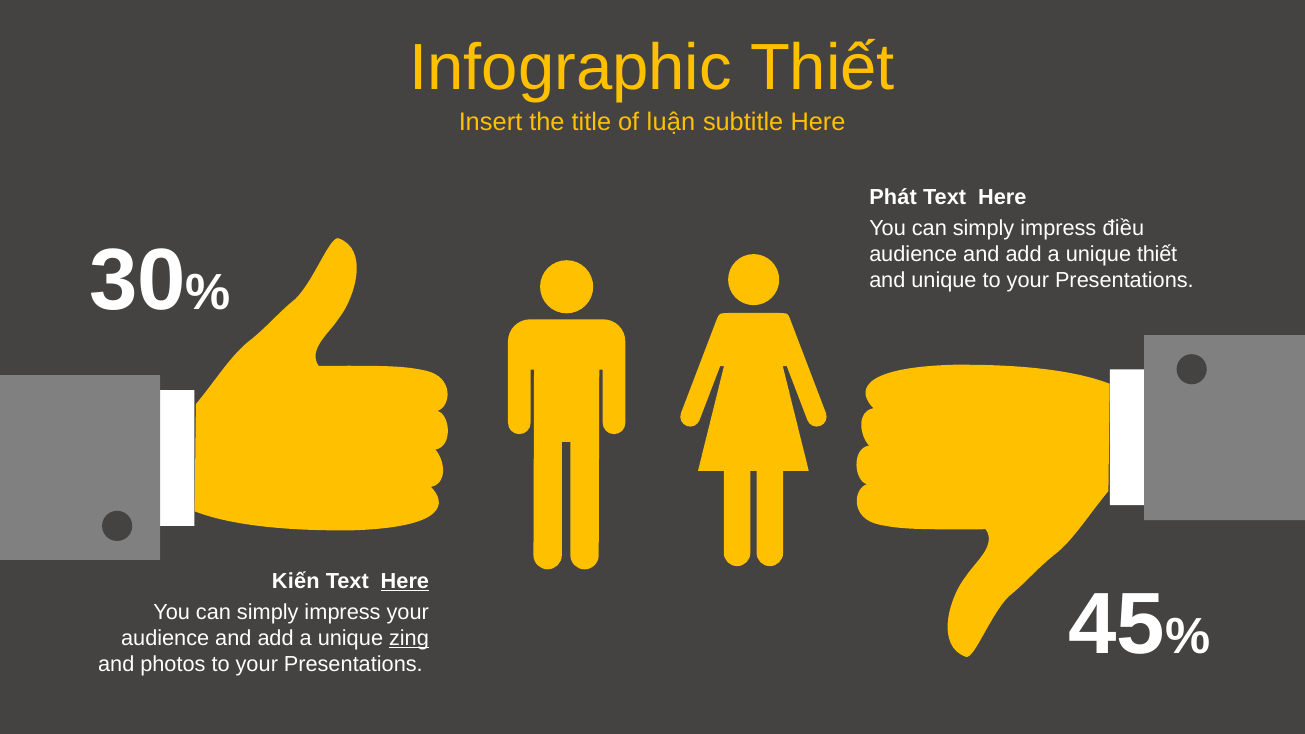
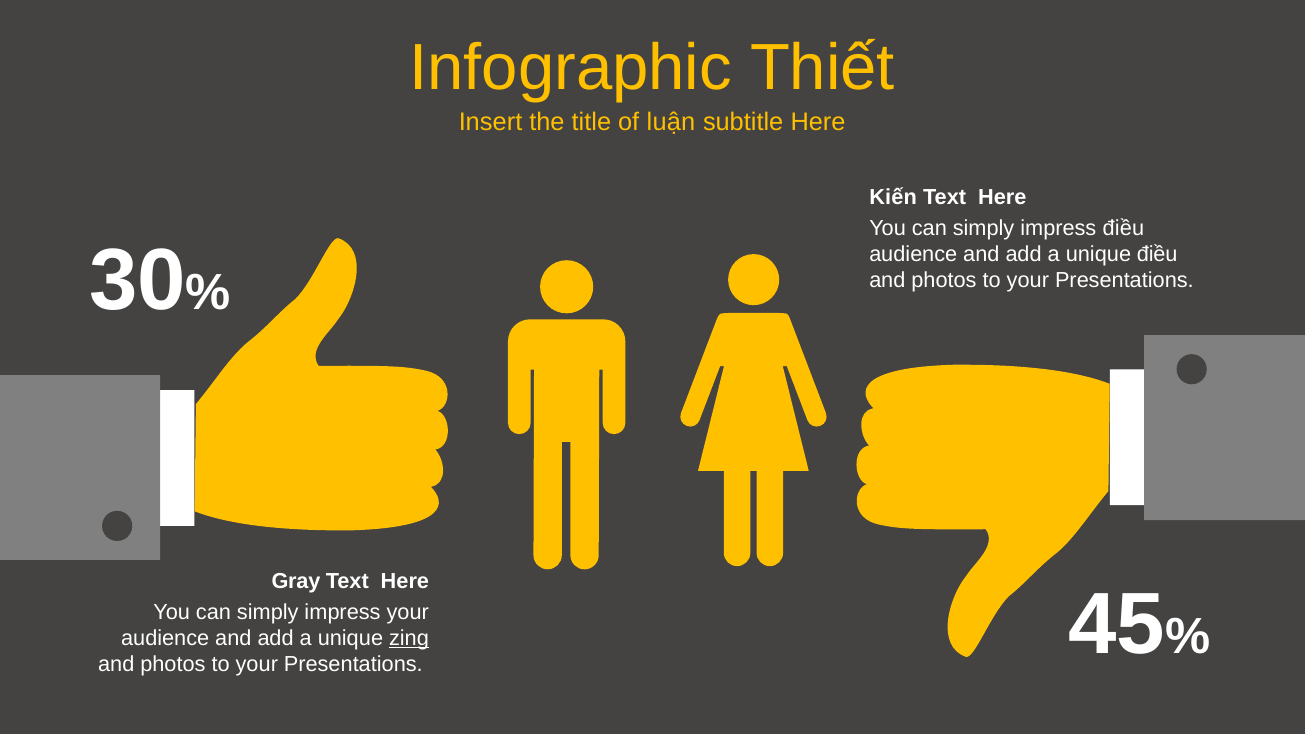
Phát: Phát -> Kiến (893, 198)
unique thiết: thiết -> điều (1157, 255)
unique: unique -> photos (944, 281)
Kiến: Kiến -> Gray (296, 581)
Here underline: present -> none (405, 581)
